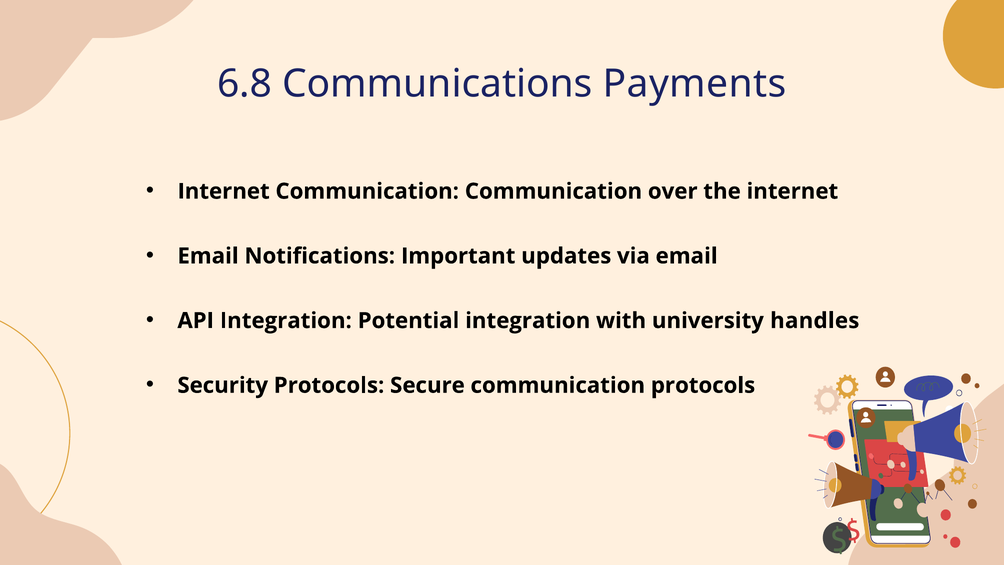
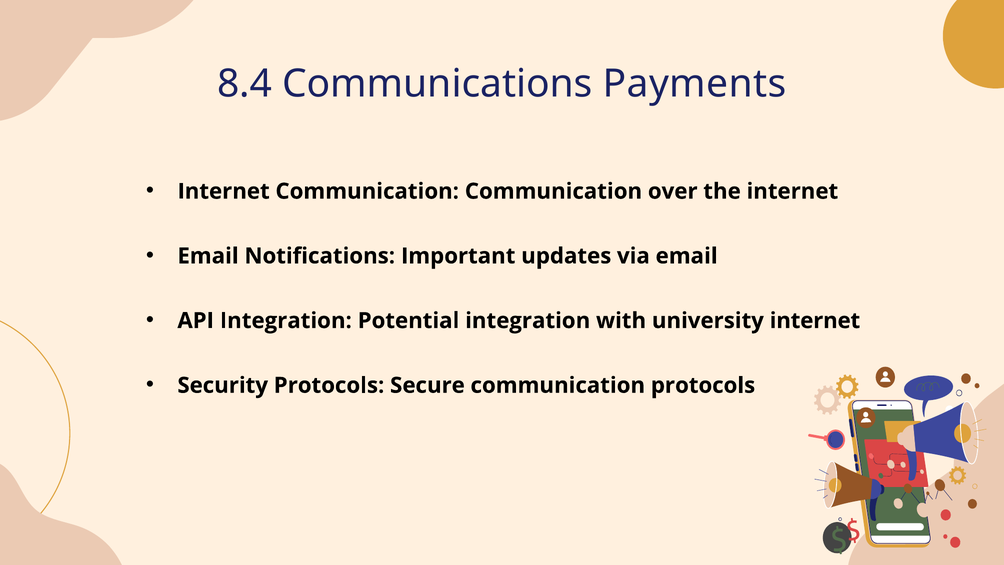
6.8: 6.8 -> 8.4 (245, 84)
university handles: handles -> internet (815, 321)
